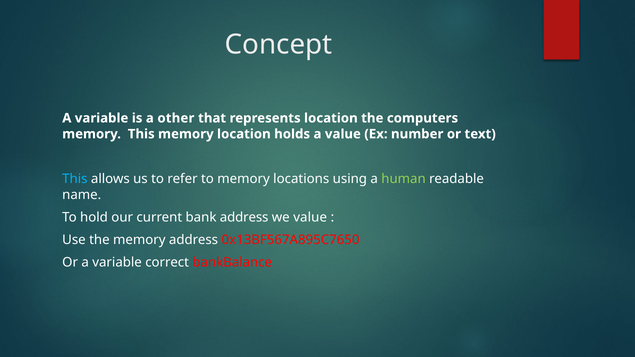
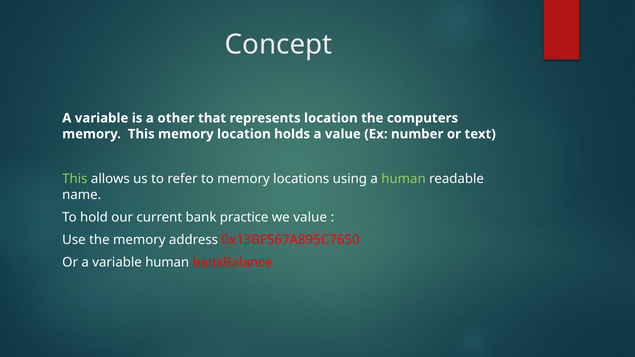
This colour: light blue -> light green (75, 179)
bank address: address -> practice (244, 217)
variable correct: correct -> human (167, 262)
